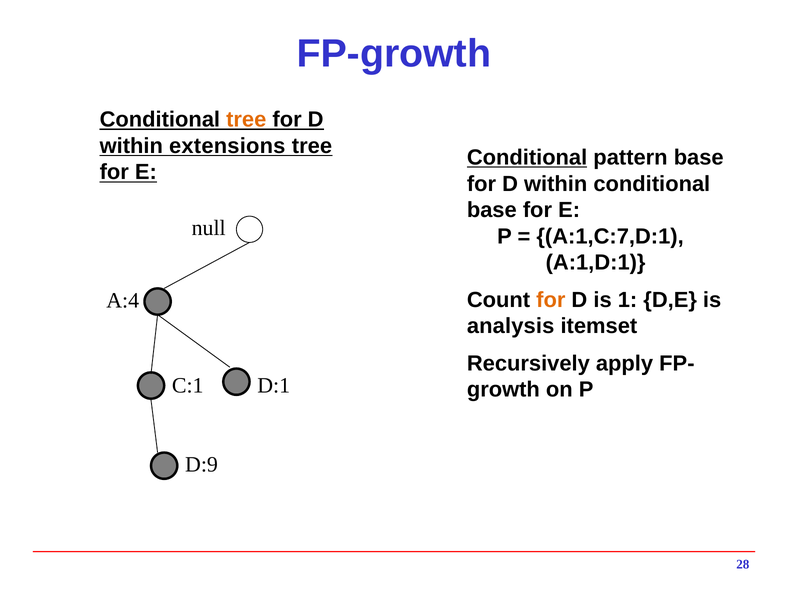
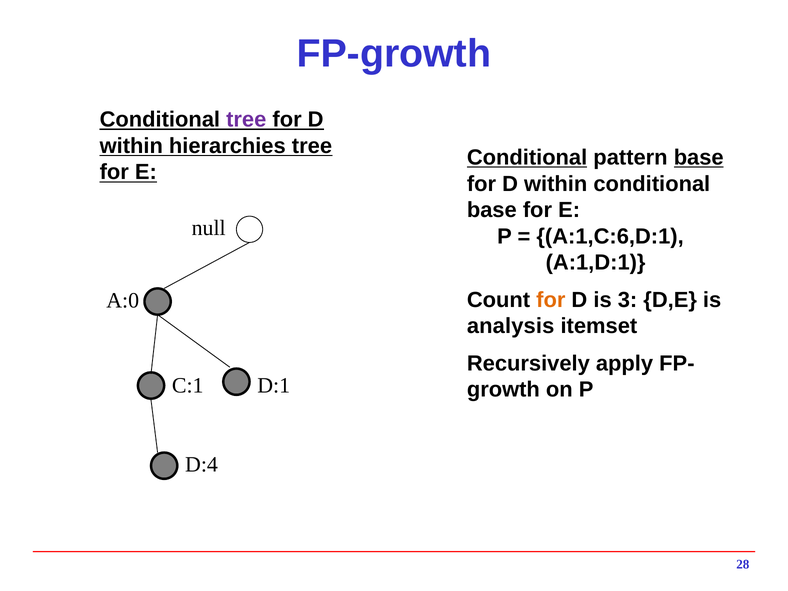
tree colour: orange -> purple (246, 120)
extensions: extensions -> hierarchies (227, 146)
base underline: none -> present (699, 158)
A:1,C:7,D:1: A:1,C:7,D:1 -> A:1,C:6,D:1 (610, 236)
1: 1 -> 3 (628, 300)
A:4: A:4 -> A:0 (123, 300)
D:9: D:9 -> D:4 (201, 465)
